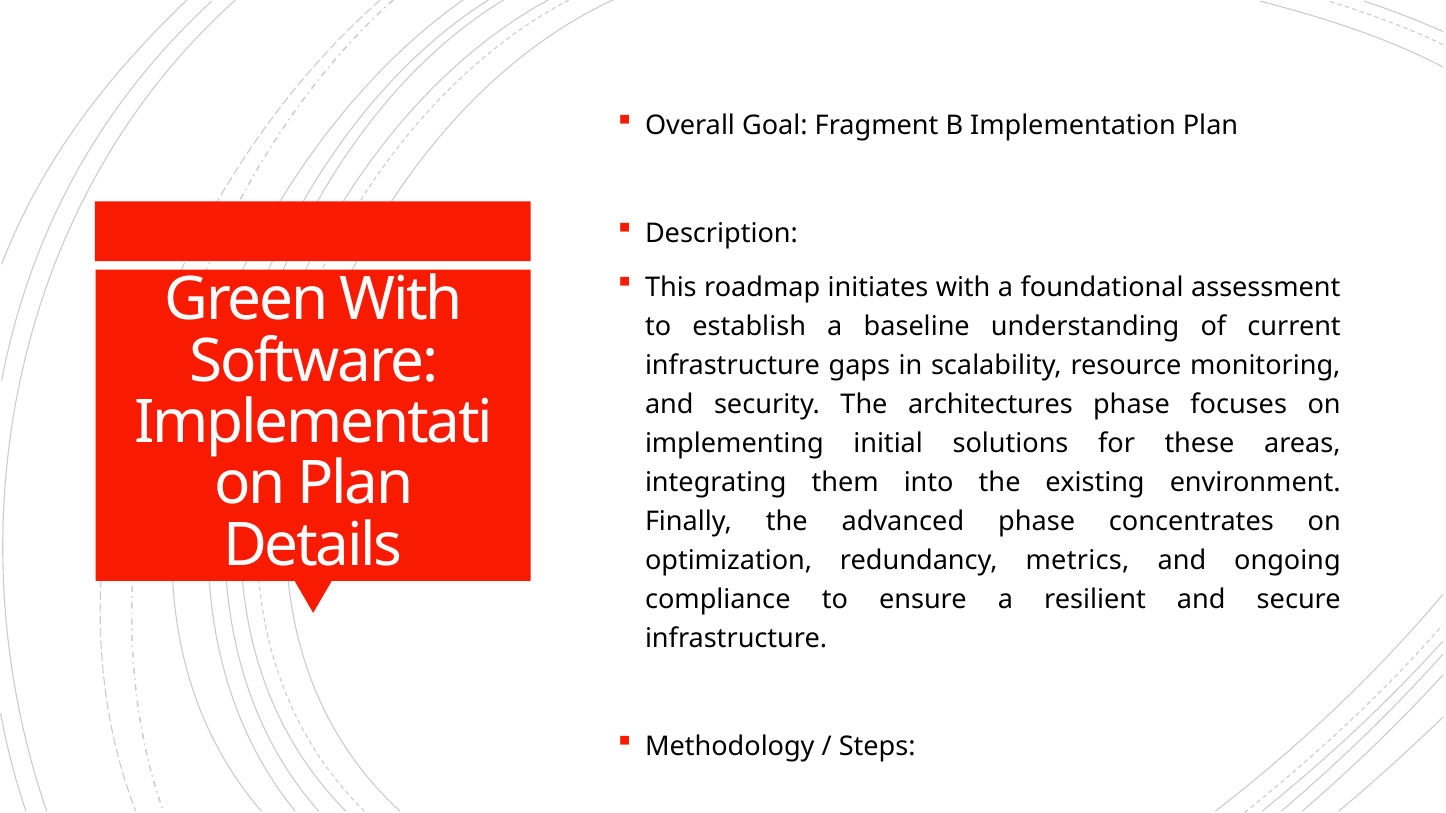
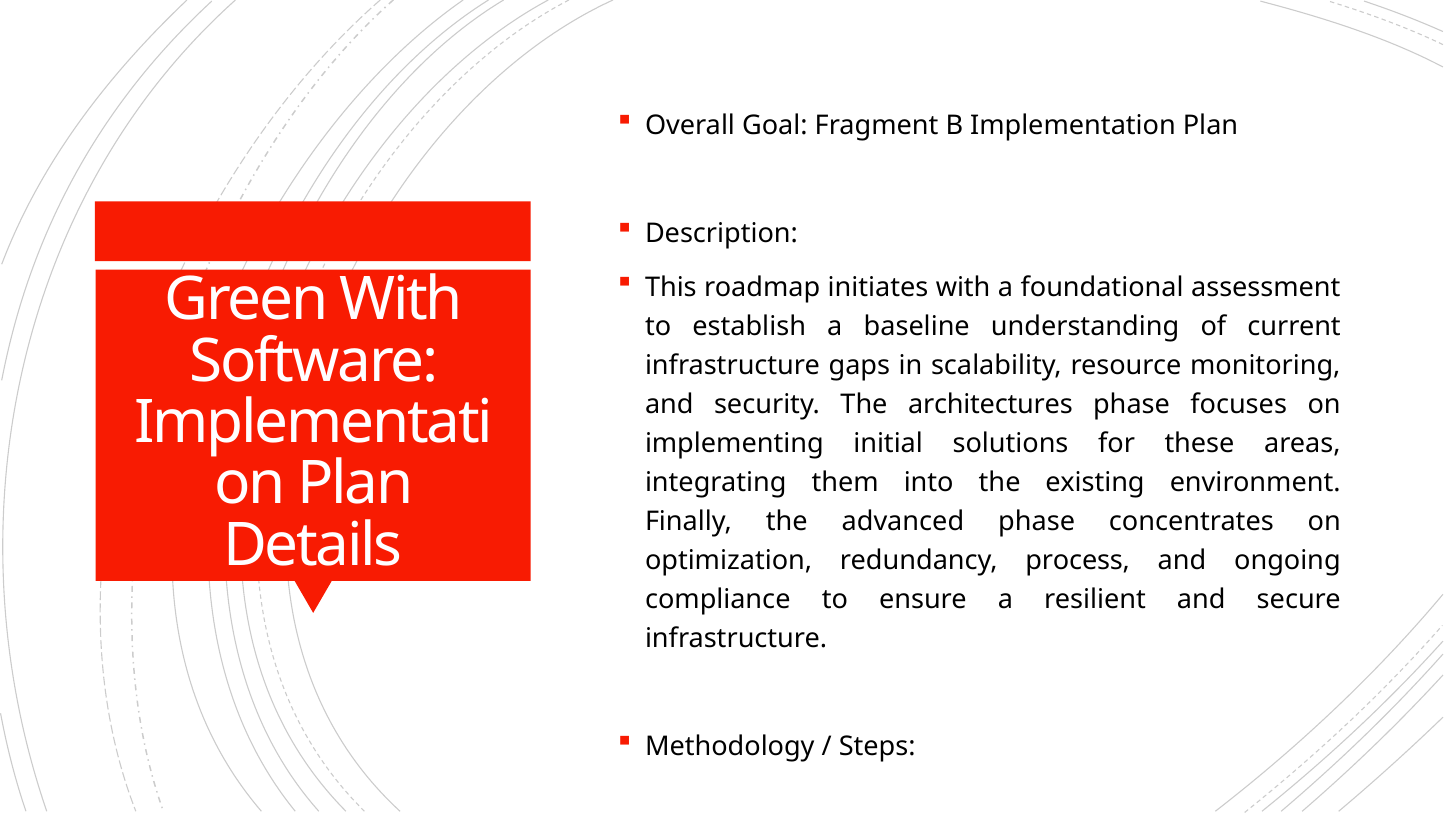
metrics: metrics -> process (1078, 561)
